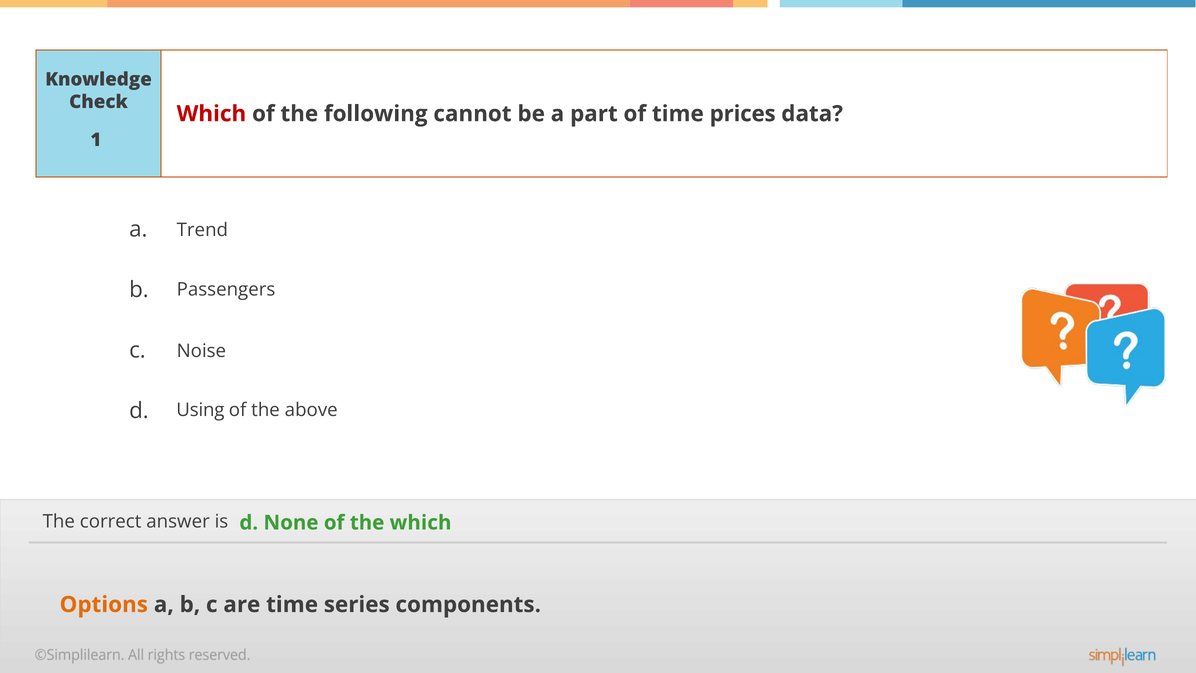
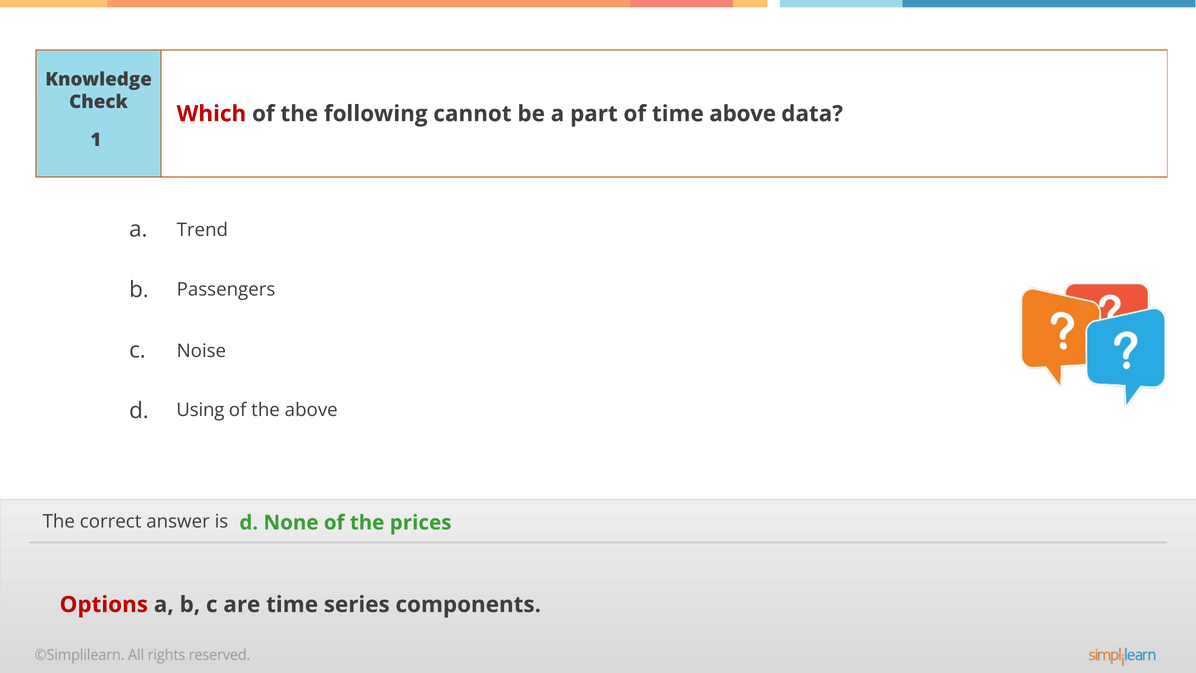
time prices: prices -> above (743, 114)
the which: which -> prices (421, 523)
Options colour: orange -> red (104, 604)
